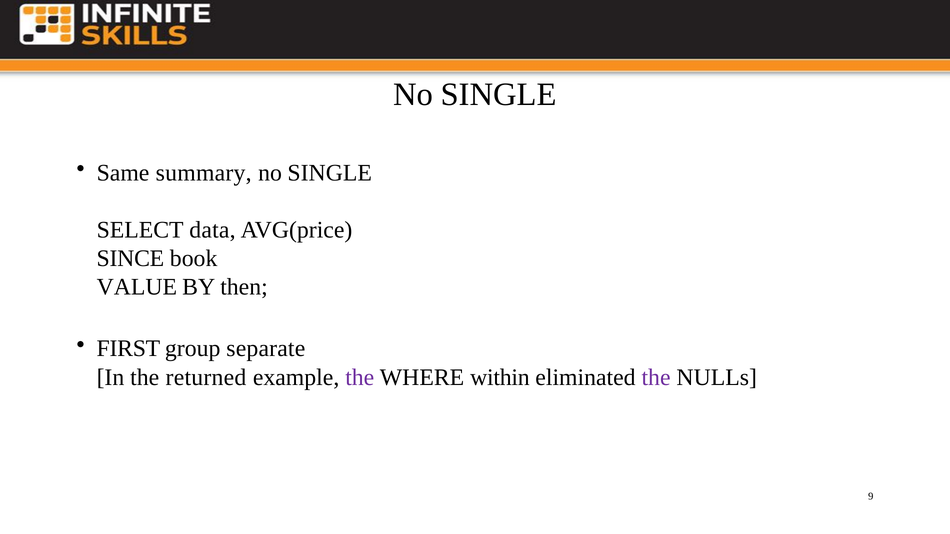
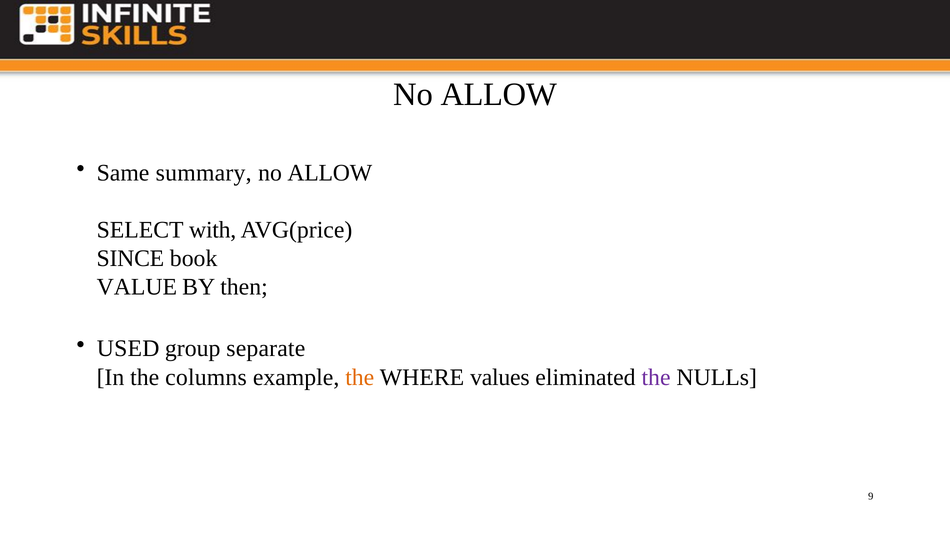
SINGLE: SINGLE -> ALLOW (499, 94)
SINGLE: SINGLE -> ALLOW (330, 173)
data: data -> with (213, 230)
FIRST: FIRST -> USED (128, 349)
returned: returned -> columns (206, 377)
the colour: purple -> orange (360, 377)
within: within -> values (500, 377)
